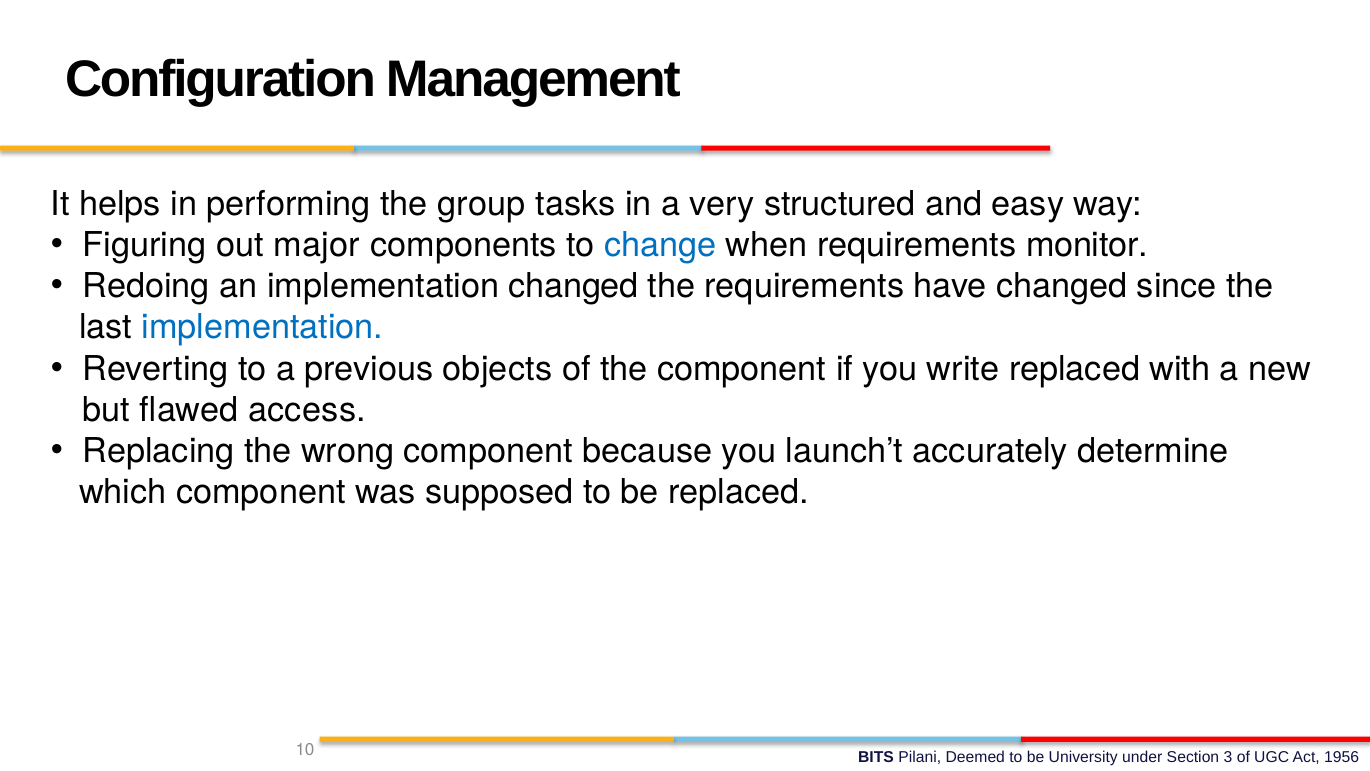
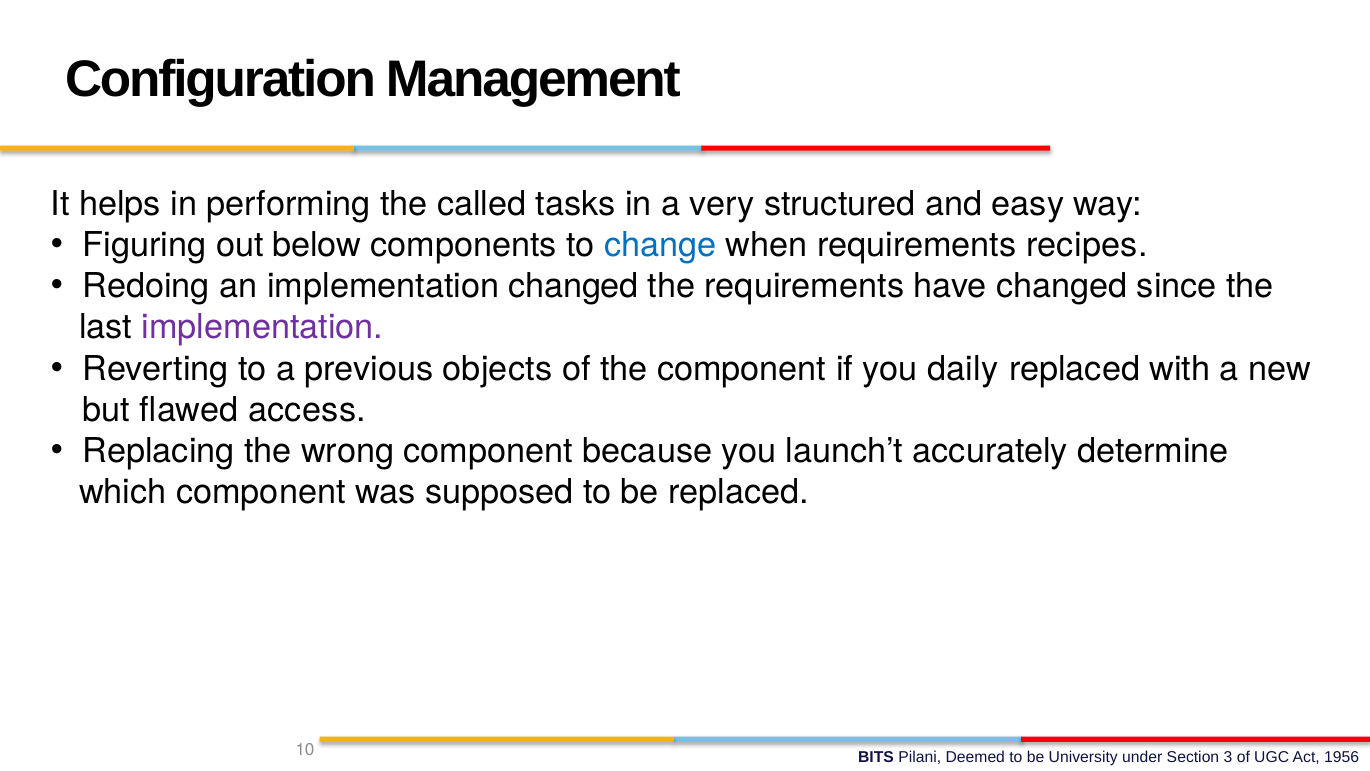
group: group -> called (482, 204)
major: major -> below (317, 245)
monitor: monitor -> recipes (1087, 245)
implementation colour: blue -> purple (263, 327)
write: write -> daily (963, 369)
